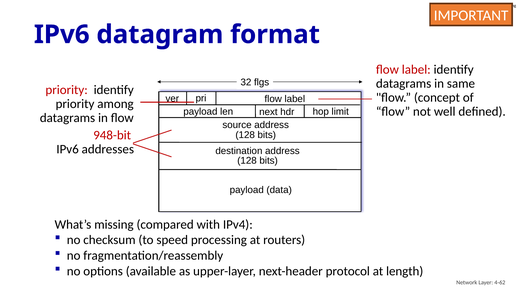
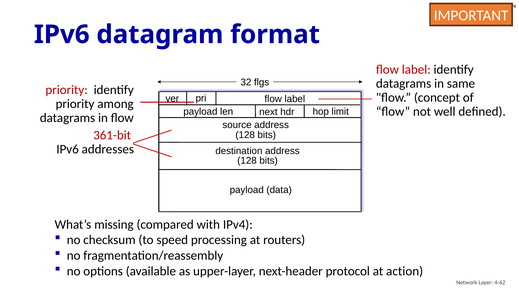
948-bit: 948-bit -> 361-bit (112, 135)
length: length -> action (405, 271)
